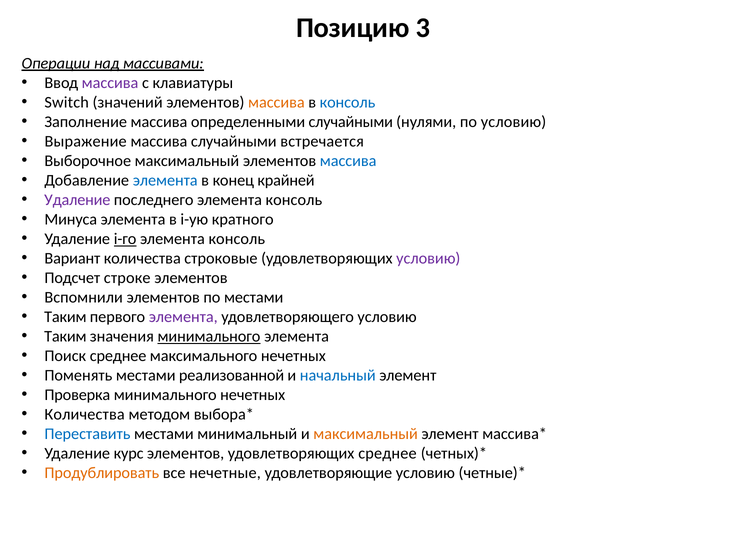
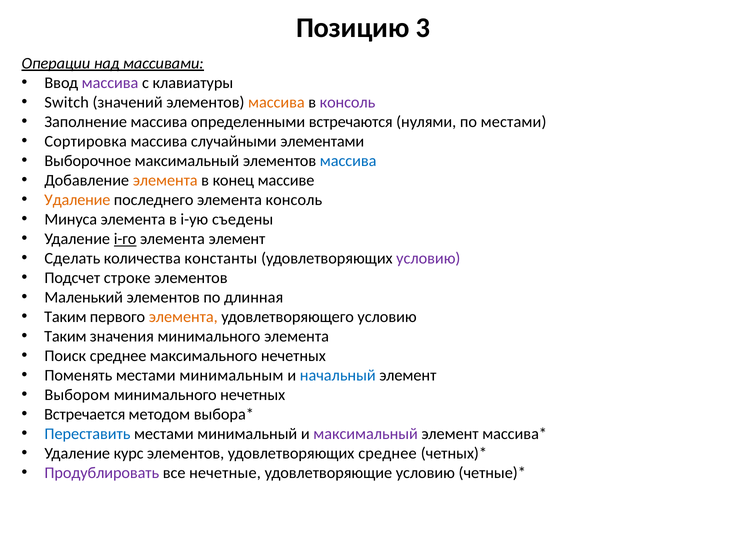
консоль colour: blue -> purple (347, 102)
определенными случайными: случайными -> встречаются (351, 122)
по условию: условию -> местами (514, 122)
Выражение: Выражение -> Сортировка (86, 141)
встречается: встречается -> элементами (322, 141)
элемента colour: blue -> orange (165, 180)
крайней: крайней -> массиве (286, 180)
Удаление colour: purple -> orange (77, 200)
кратного: кратного -> съедены (243, 219)
консоль: консоль -> элемент (237, 239)
Вариант: Вариант -> Сделать (72, 258)
строковые: строковые -> константы (221, 258)
Вспомнили: Вспомнили -> Маленький (84, 297)
по местами: местами -> длинная (254, 297)
элемента colour: purple -> orange (183, 317)
минимального underline: present -> none (209, 336)
реализованной: реализованной -> минимальным (231, 375)
Проверка: Проверка -> Выбором (77, 395)
Количества: Количества -> Встречается (85, 414)
максимальный colour: orange -> purple (366, 434)
Продублировать colour: orange -> purple (102, 473)
